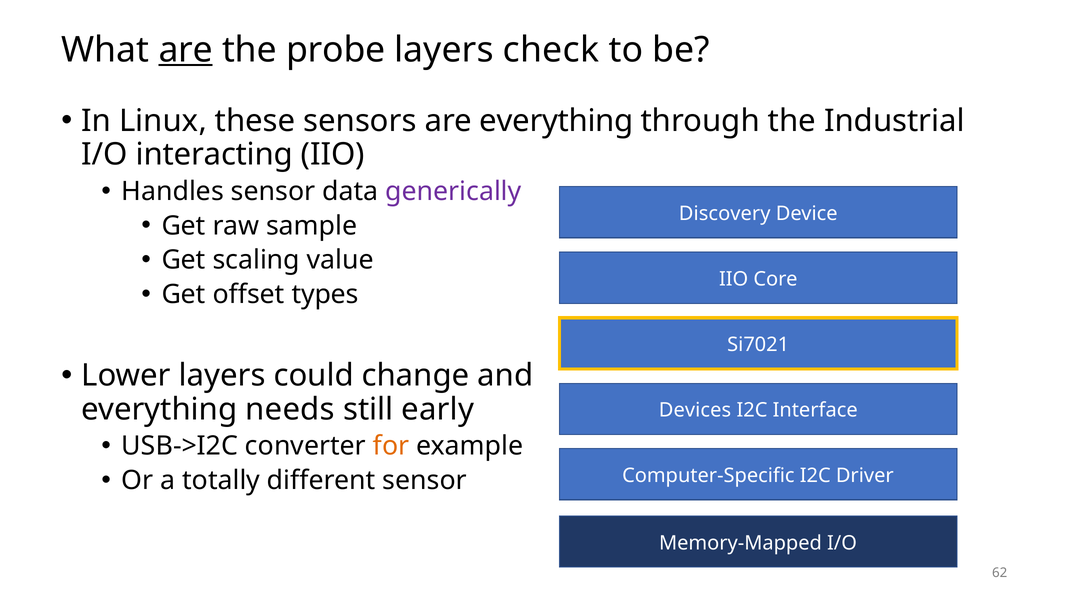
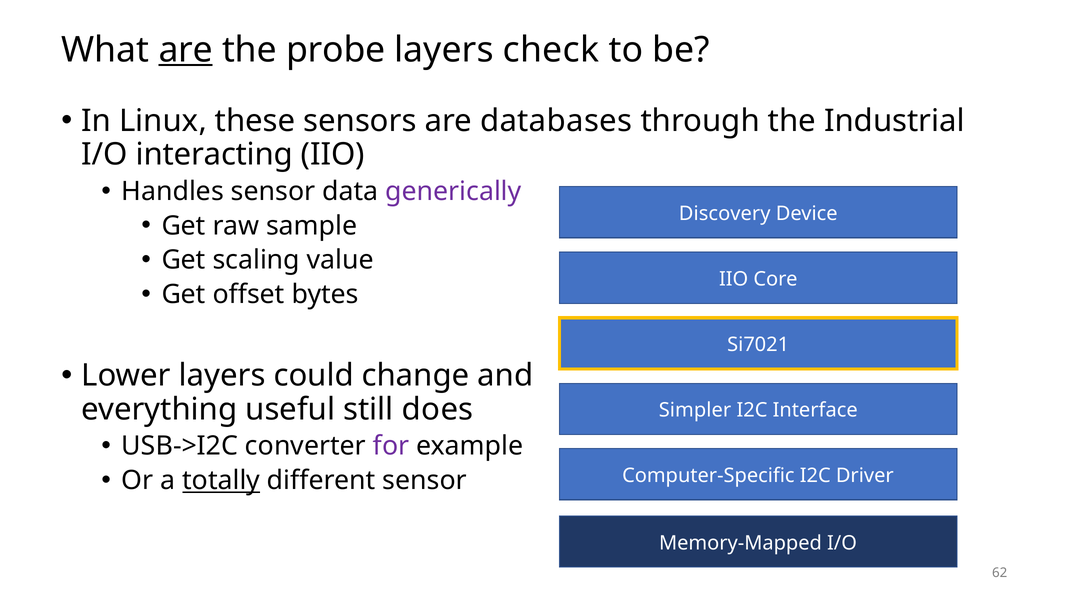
are everything: everything -> databases (556, 121)
types: types -> bytes (325, 295)
needs: needs -> useful (290, 410)
early: early -> does (438, 410)
Devices: Devices -> Simpler (695, 411)
for colour: orange -> purple (391, 446)
totally underline: none -> present (221, 481)
